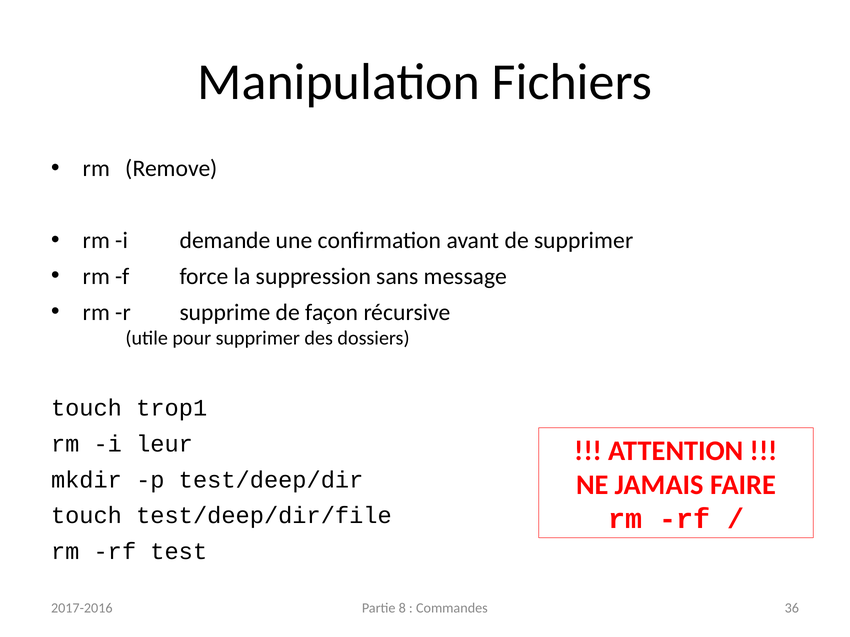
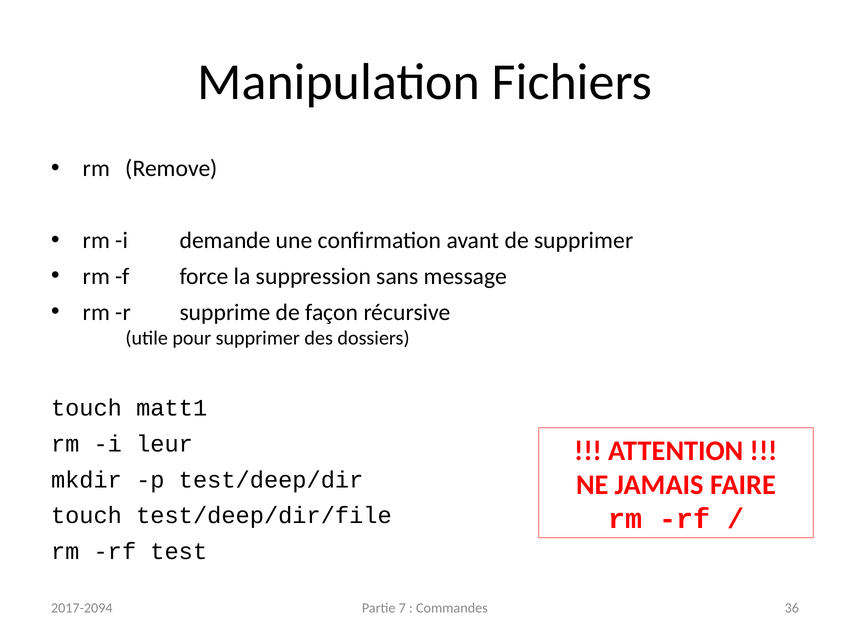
trop1: trop1 -> matt1 (172, 408)
8: 8 -> 7 (402, 609)
2017-2016: 2017-2016 -> 2017-2094 (82, 609)
